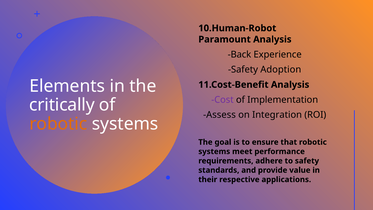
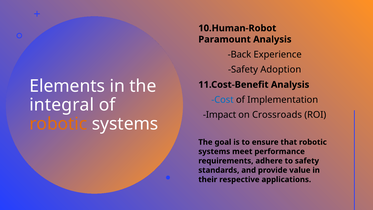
Cost colour: purple -> blue (222, 100)
critically: critically -> integral (62, 105)
Assess: Assess -> Impact (220, 115)
Integration: Integration -> Crossroads (277, 115)
